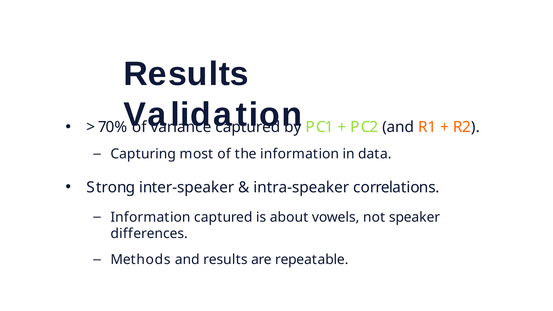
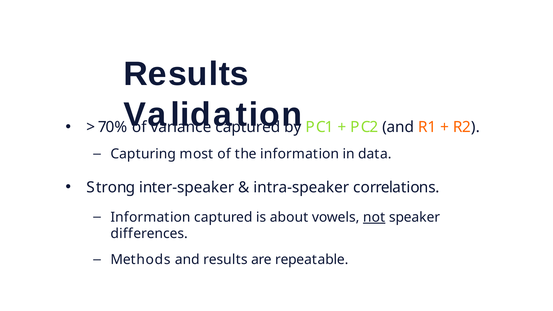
not underline: none -> present (374, 217)
